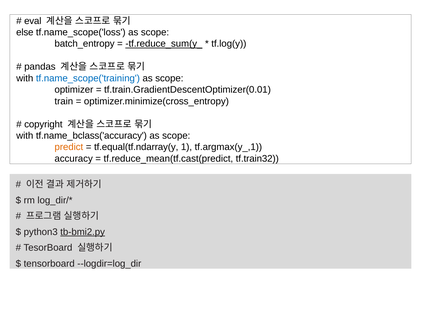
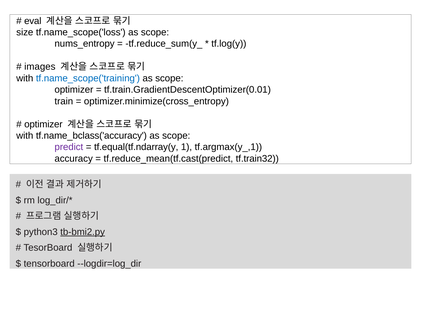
else: else -> size (25, 32)
batch_entropy: batch_entropy -> nums_entropy (85, 44)
tf.reduce_sum(y_ underline: present -> none (164, 44)
pandas: pandas -> images (40, 67)
copyright: copyright -> optimizer (43, 124)
predict colour: orange -> purple (69, 147)
